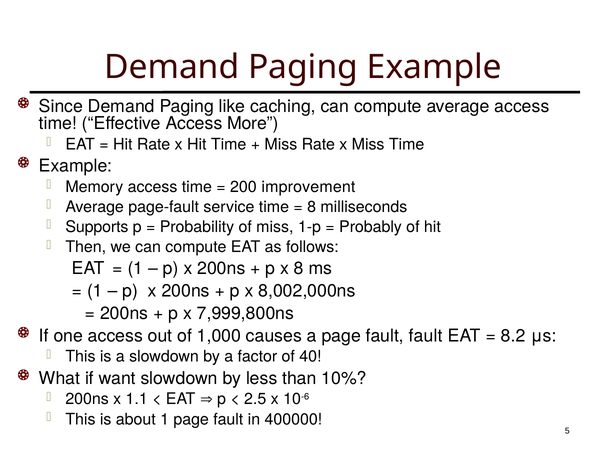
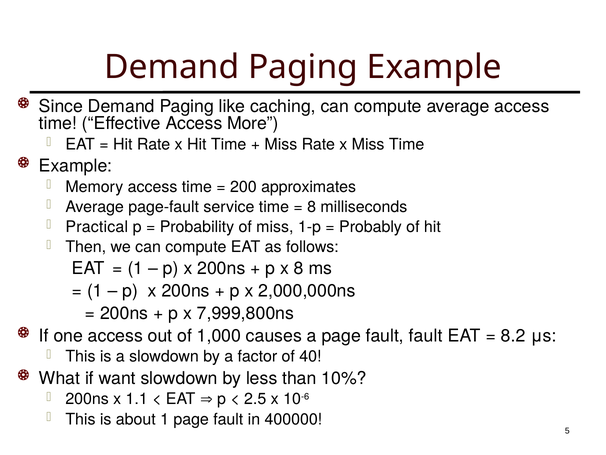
improvement: improvement -> approximates (309, 187)
Supports: Supports -> Practical (97, 227)
8,002,000ns: 8,002,000ns -> 2,000,000ns (307, 291)
